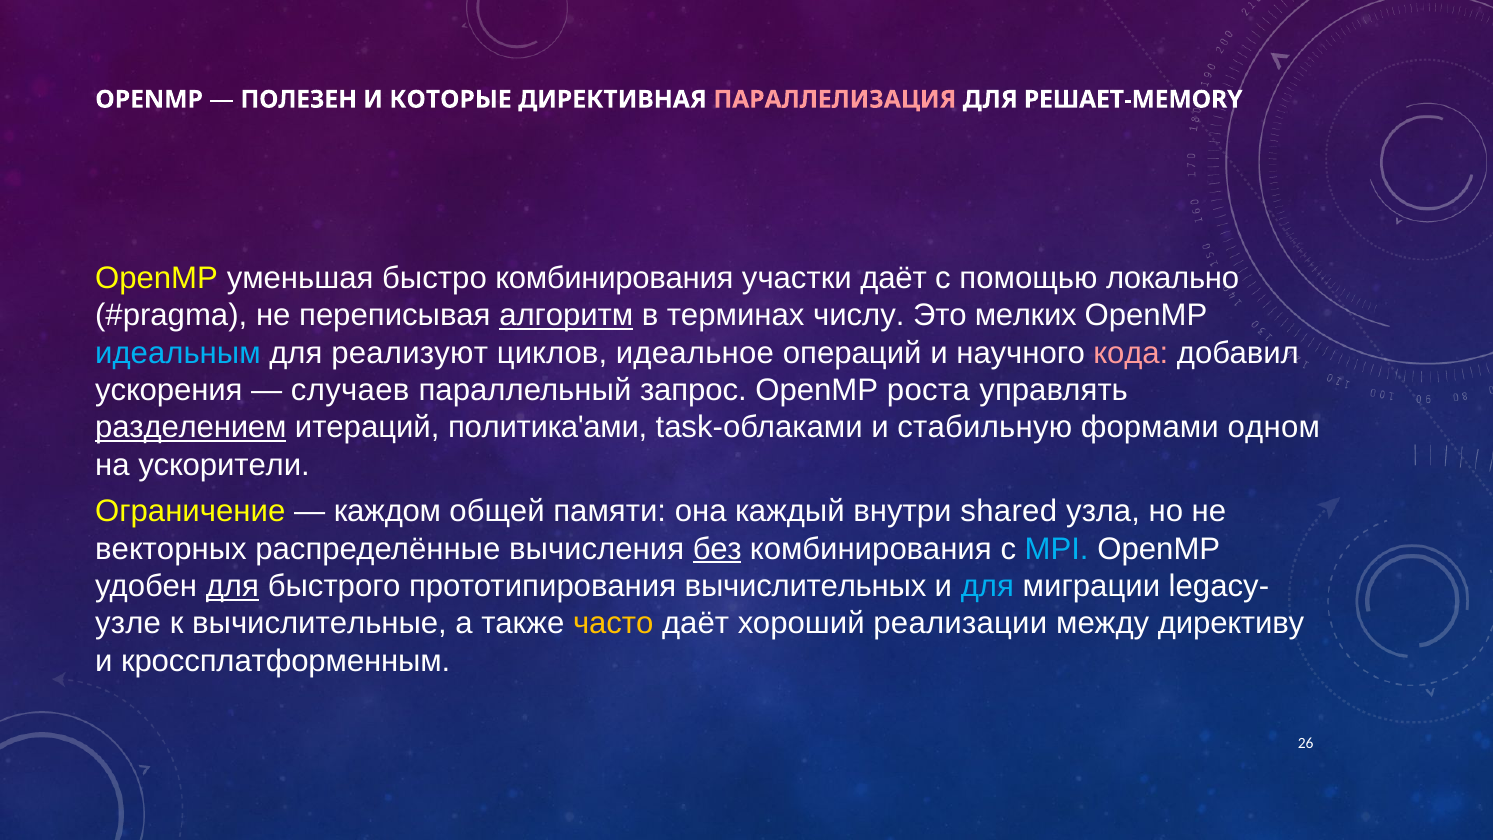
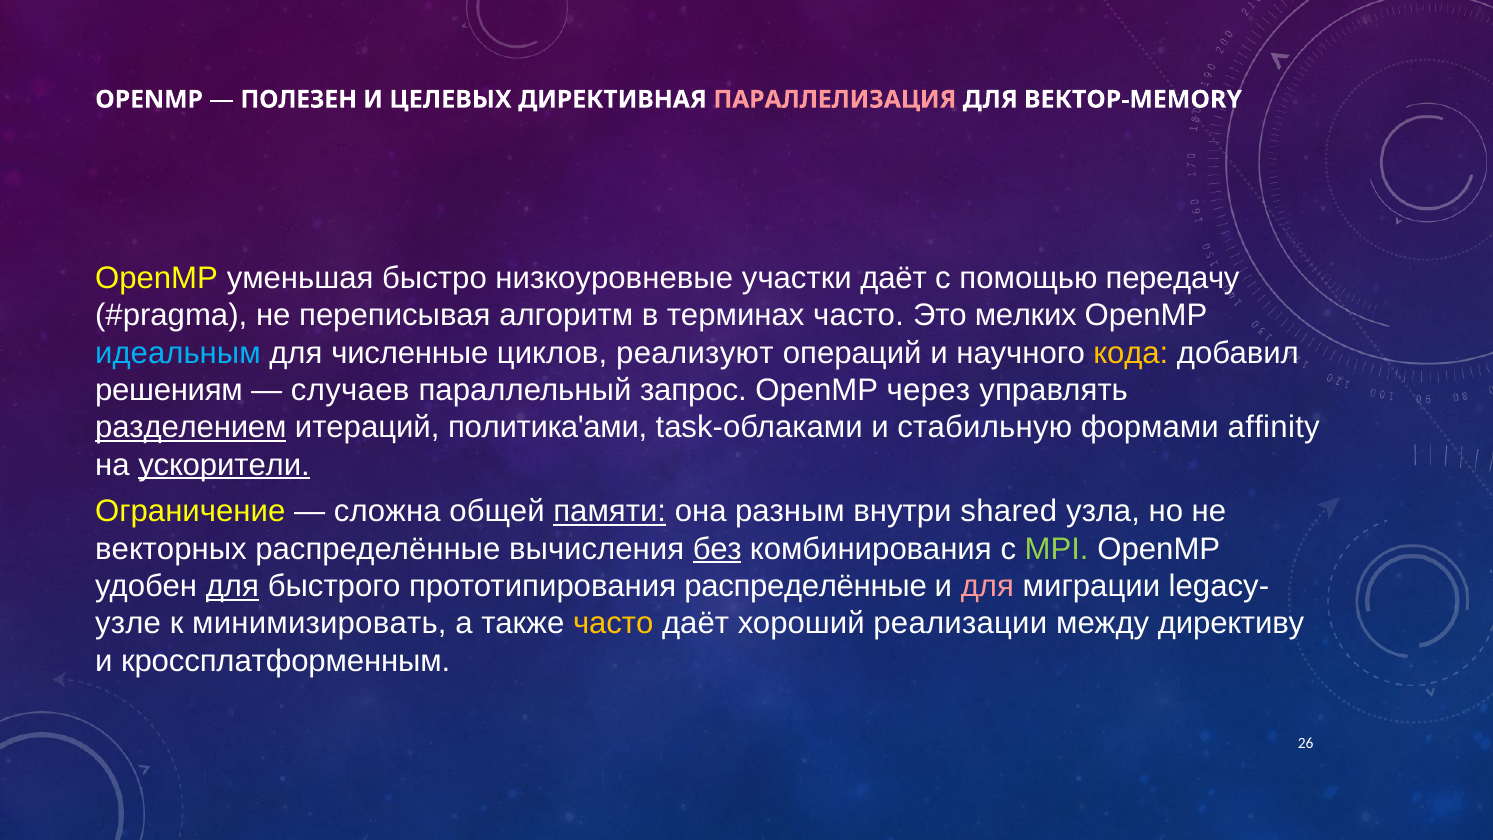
КОТОРЫЕ: КОТОРЫЕ -> ЦЕЛЕВЫХ (450, 99)
РЕШАЕТ-MEMORY: РЕШАЕТ-MEMORY -> ВЕКТОР-MEMORY (1133, 99)
быстро комбинирования: комбинирования -> низкоуровневые (614, 278)
локально: локально -> передачу (1173, 278)
алгоритм underline: present -> none (566, 315)
терминах числу: числу -> часто (859, 315)
реализуют: реализуют -> численные (410, 353)
идеальное: идеальное -> реализуют (695, 353)
кода colour: pink -> yellow (1131, 353)
ускорения: ускорения -> решениям (169, 390)
роста: роста -> через (928, 390)
одном: одном -> affinity (1274, 427)
ускорители underline: none -> present (224, 465)
каждом: каждом -> сложна (387, 511)
памяти underline: none -> present (610, 511)
каждый: каждый -> разным (790, 511)
MPI colour: light blue -> light green (1057, 549)
прототипирования вычислительных: вычислительных -> распределённые (806, 586)
для colour: light blue -> pink (987, 586)
вычислительные: вычислительные -> минимизировать (319, 623)
